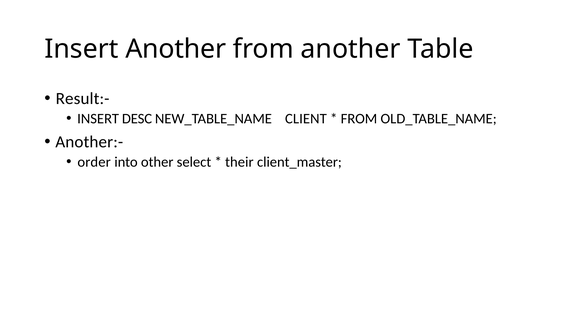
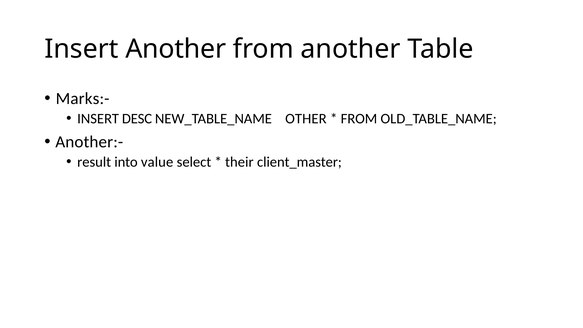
Result:-: Result:- -> Marks:- (83, 99)
CLIENT: CLIENT -> OTHER (306, 119)
order: order -> result (94, 162)
other: other -> value (157, 162)
